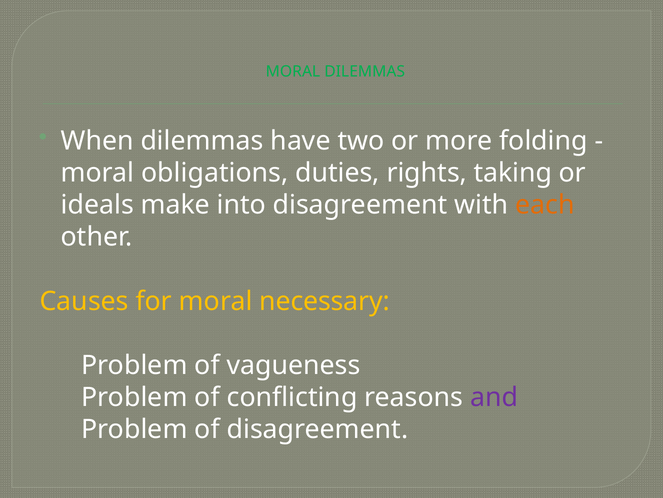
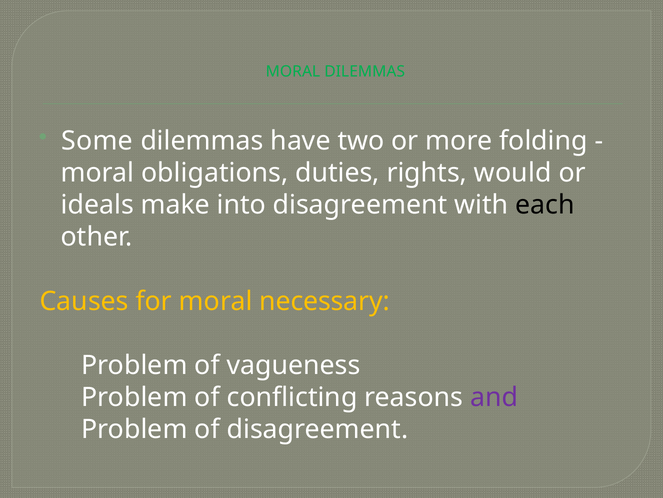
When: When -> Some (97, 141)
taking: taking -> would (513, 173)
each colour: orange -> black (545, 205)
